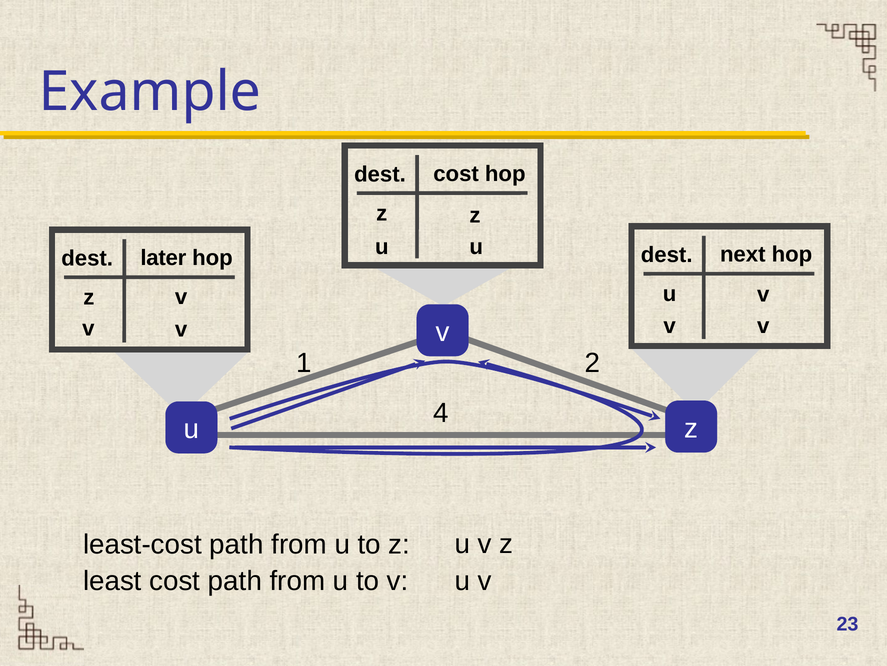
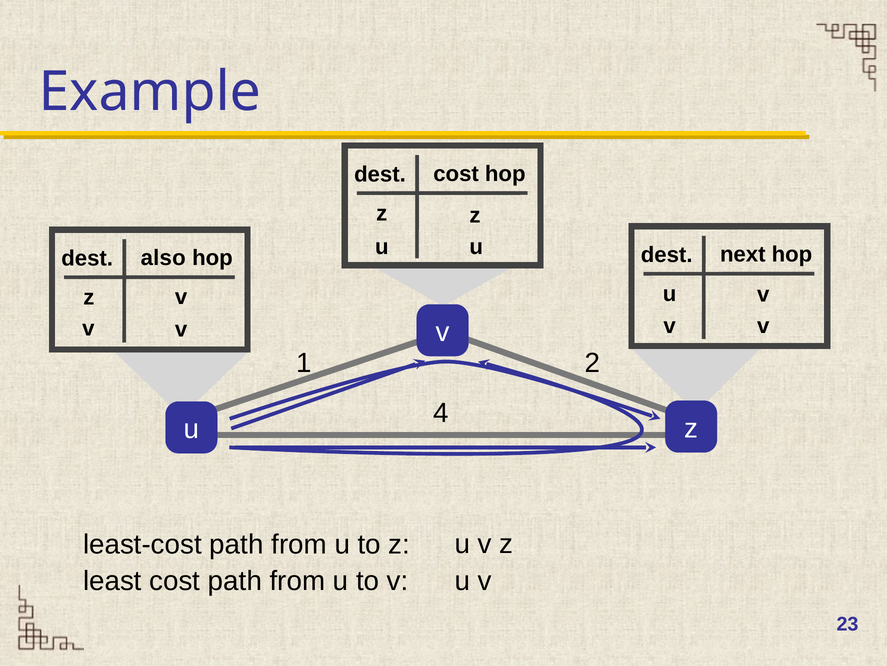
later: later -> also (163, 258)
